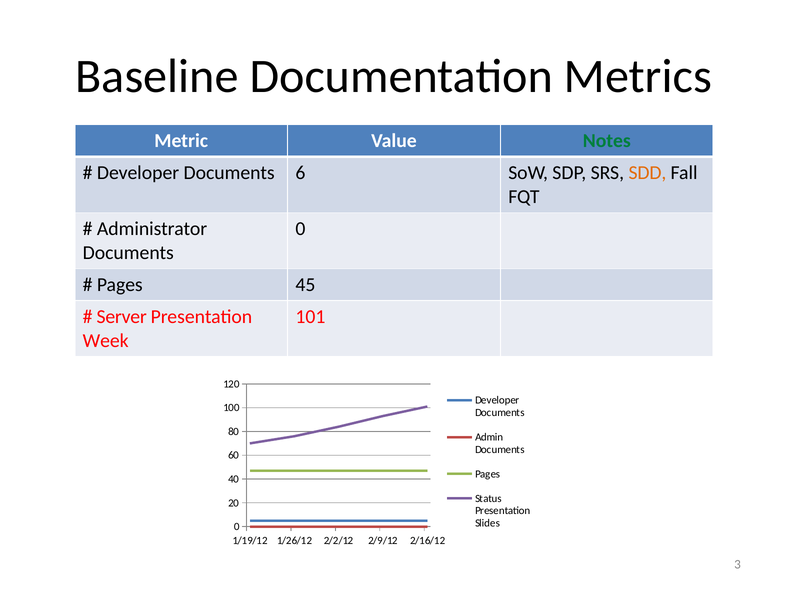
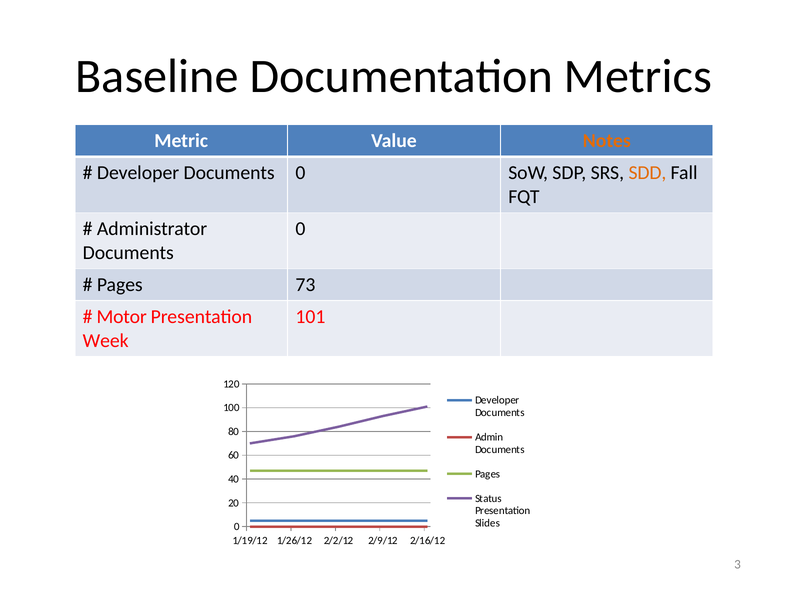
Notes colour: green -> orange (607, 141)
Developer Documents 6: 6 -> 0 (300, 173)
45: 45 -> 73 (305, 285)
Server: Server -> Motor (122, 317)
